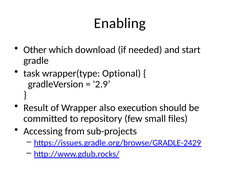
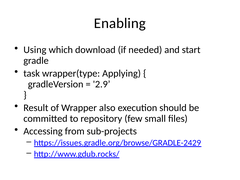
Other: Other -> Using (35, 50)
Optional: Optional -> Applying (122, 73)
